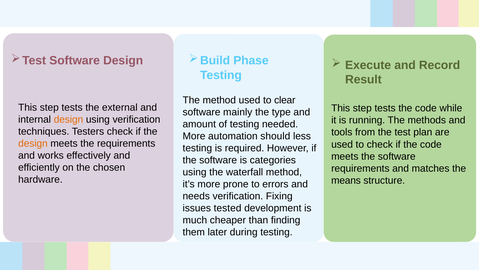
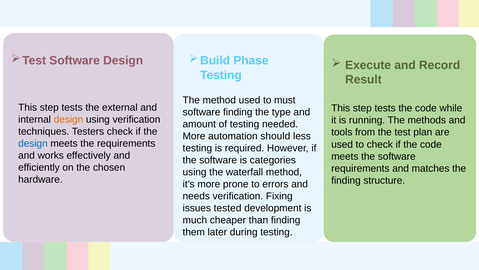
clear: clear -> must (285, 100)
software mainly: mainly -> finding (238, 112)
design colour: orange -> blue (33, 143)
means: means -> finding (346, 180)
